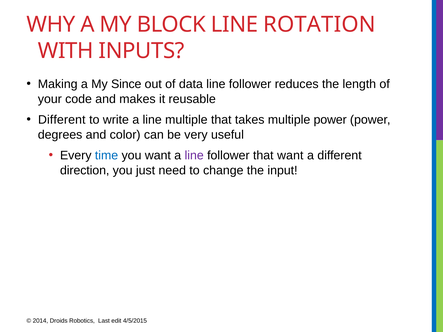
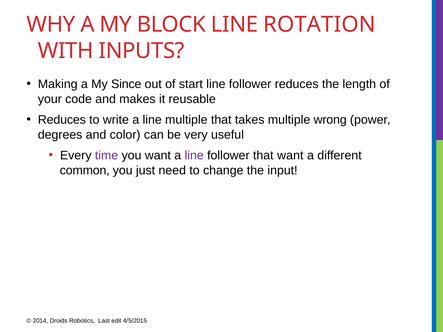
data: data -> start (191, 84)
Different: Different -> Reduces (62, 120)
multiple power: power -> wrong (330, 120)
time colour: blue -> purple (107, 156)
direction: direction -> common (85, 170)
